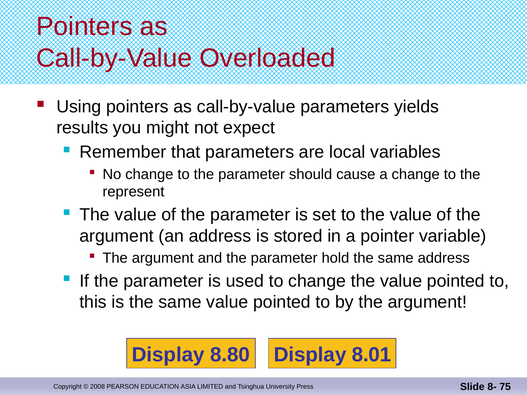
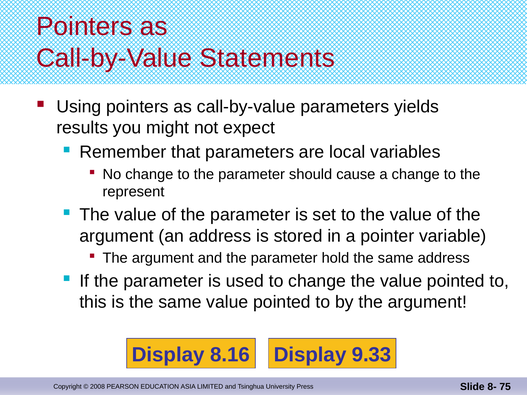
Overloaded: Overloaded -> Statements (267, 58)
8.80: 8.80 -> 8.16 (230, 355)
8.01: 8.01 -> 9.33 (372, 355)
